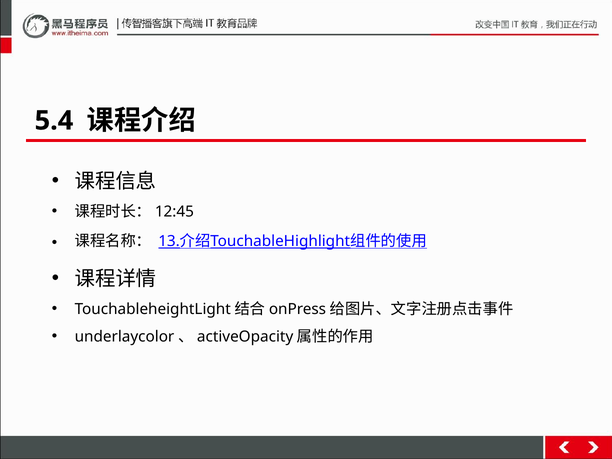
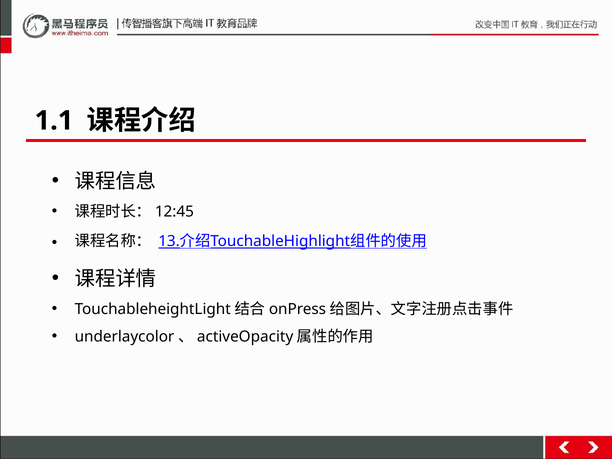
5.4: 5.4 -> 1.1 (54, 121)
